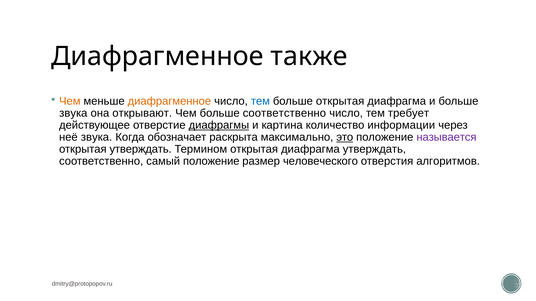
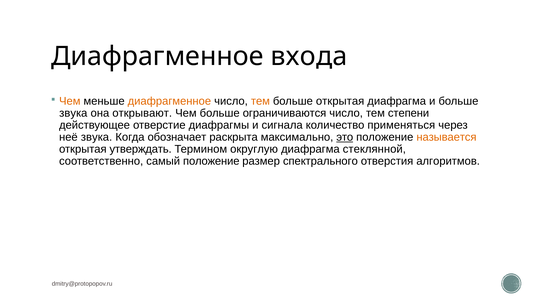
также: также -> входа (309, 57)
тем colour: blue -> orange (260, 101)
больше соответственно: соответственно -> ограничиваются (285, 113)
требует: требует -> степени (409, 113)
диафрагмы underline: present -> none (219, 125)
картина: картина -> сигнала (282, 125)
информации: информации -> применяться (401, 125)
называется colour: purple -> orange (446, 137)
Термином открытая: открытая -> округлую (254, 149)
диафрагма утверждать: утверждать -> стеклянной (374, 149)
человеческого: человеческого -> спектрального (320, 162)
